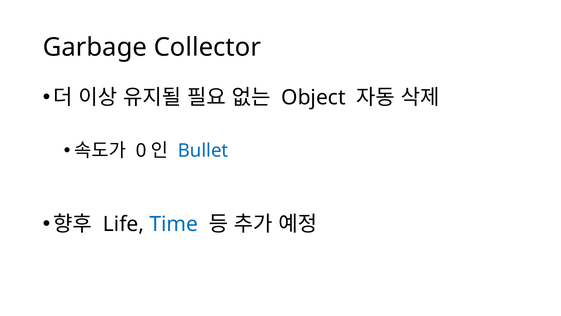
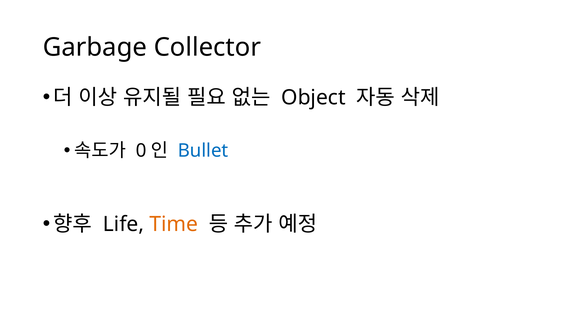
Time colour: blue -> orange (174, 224)
